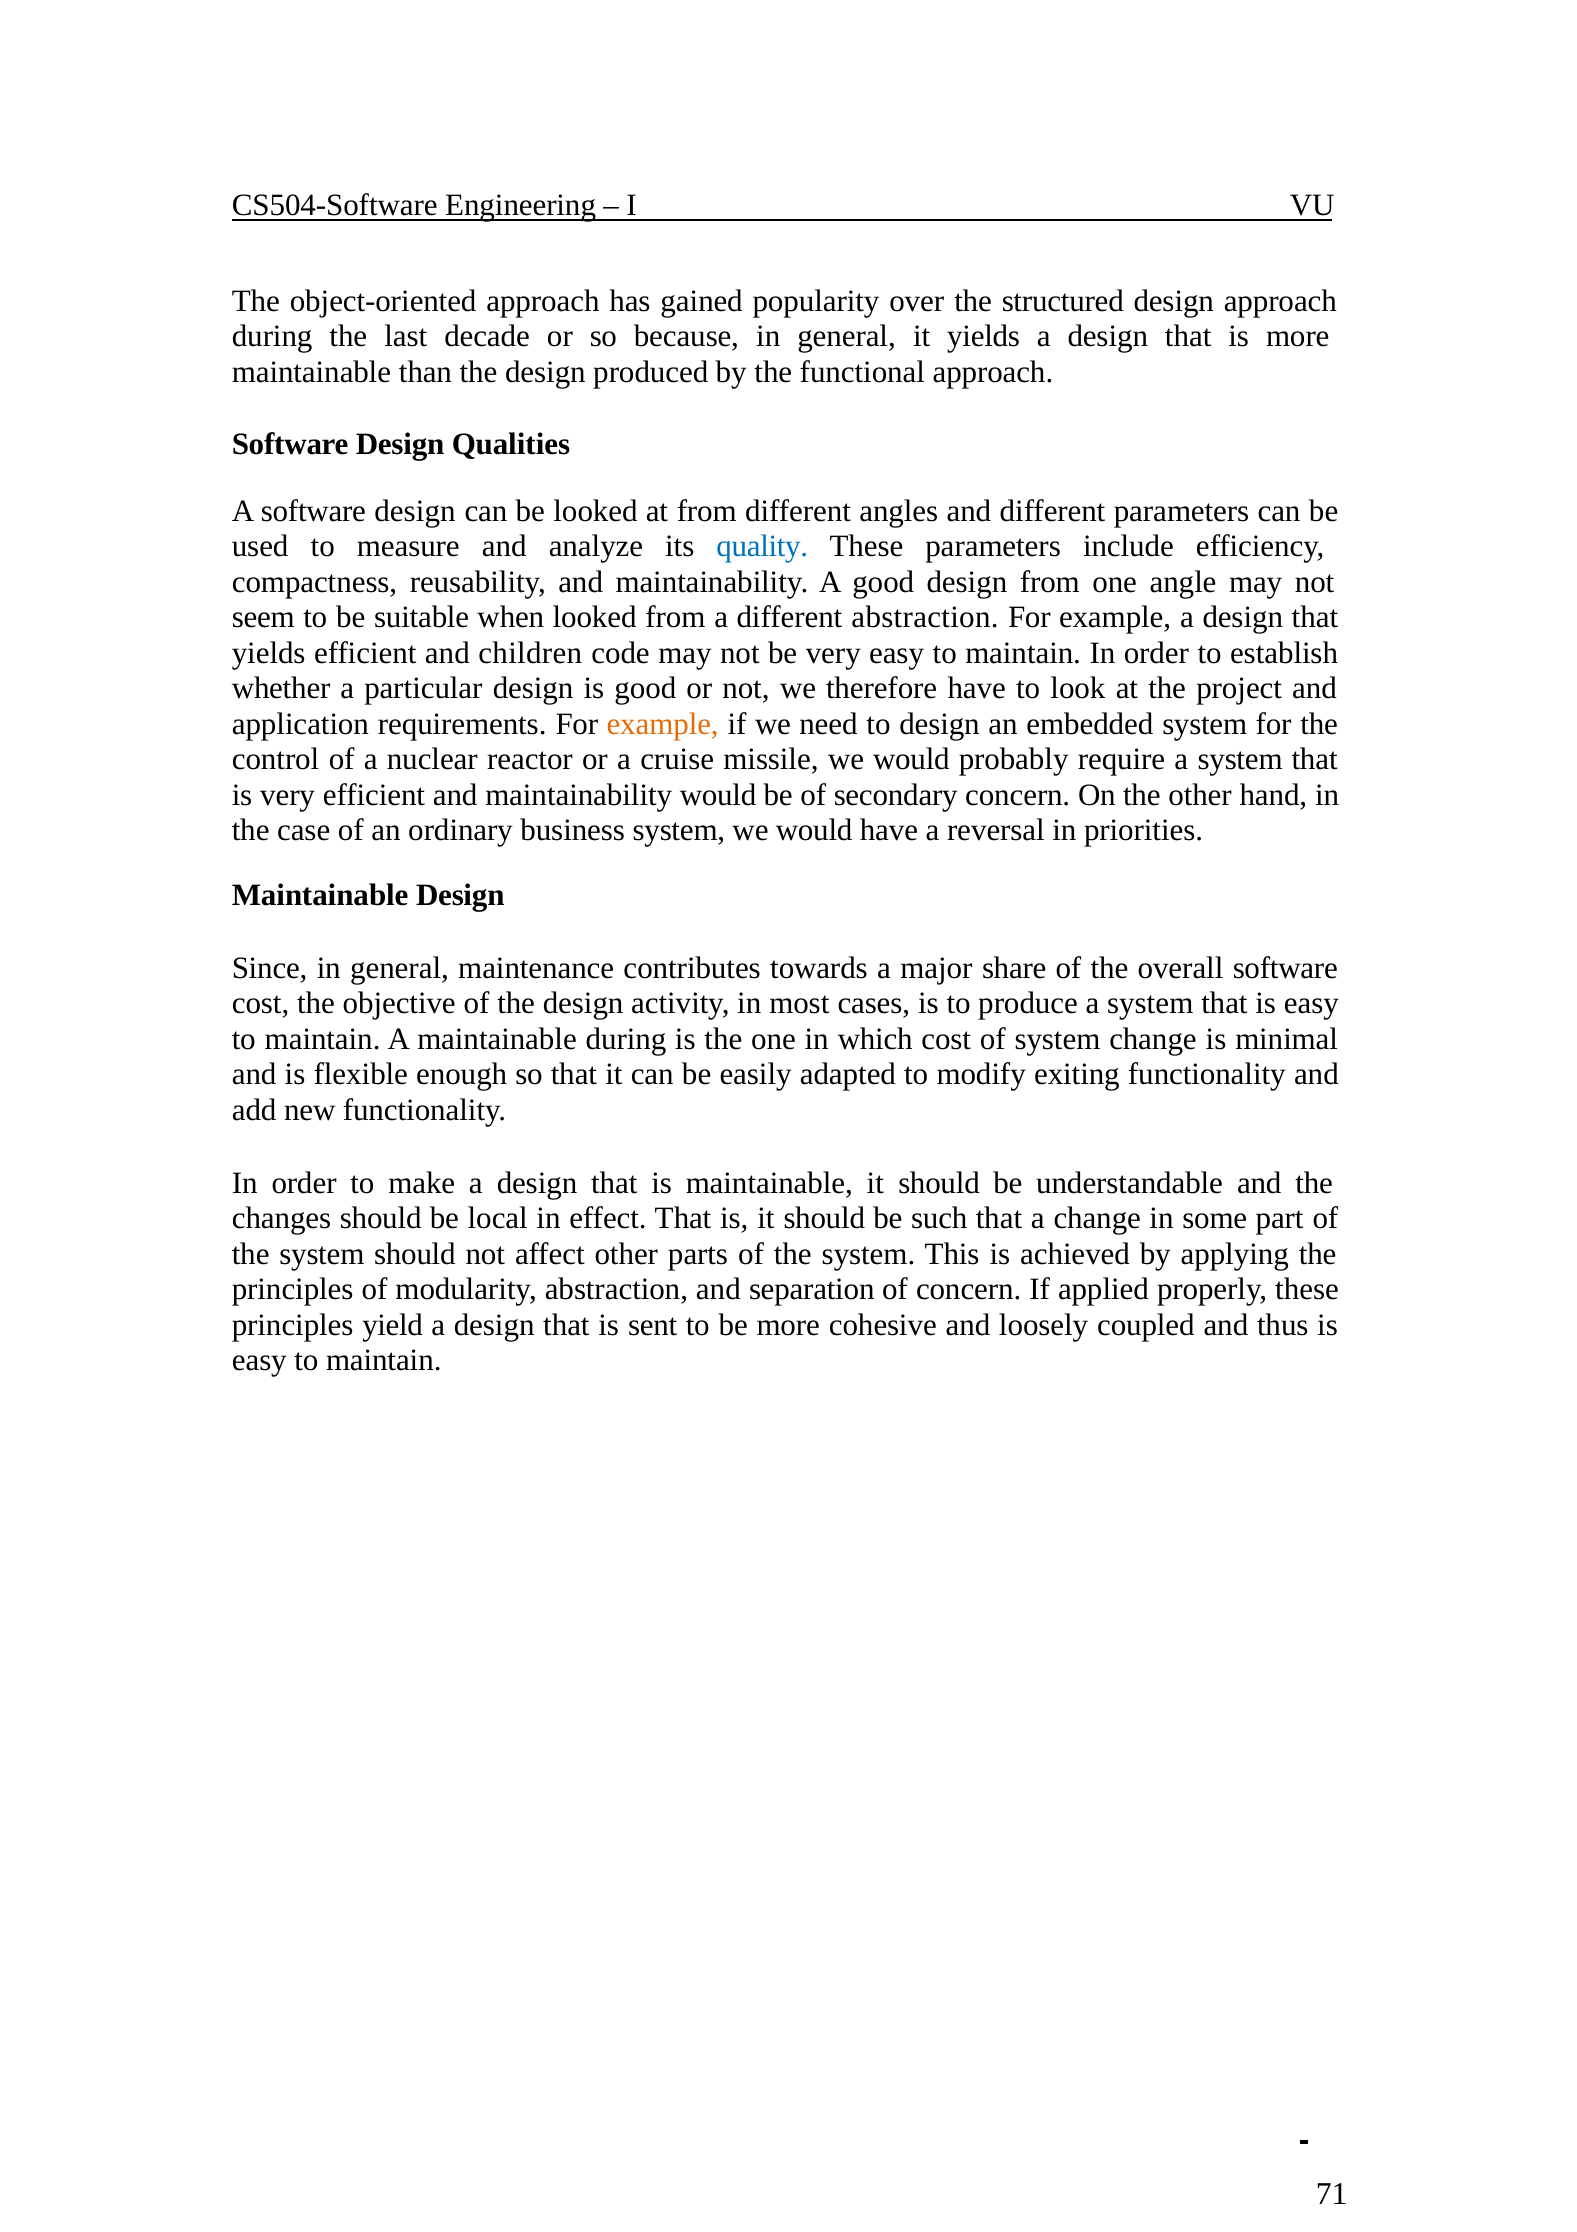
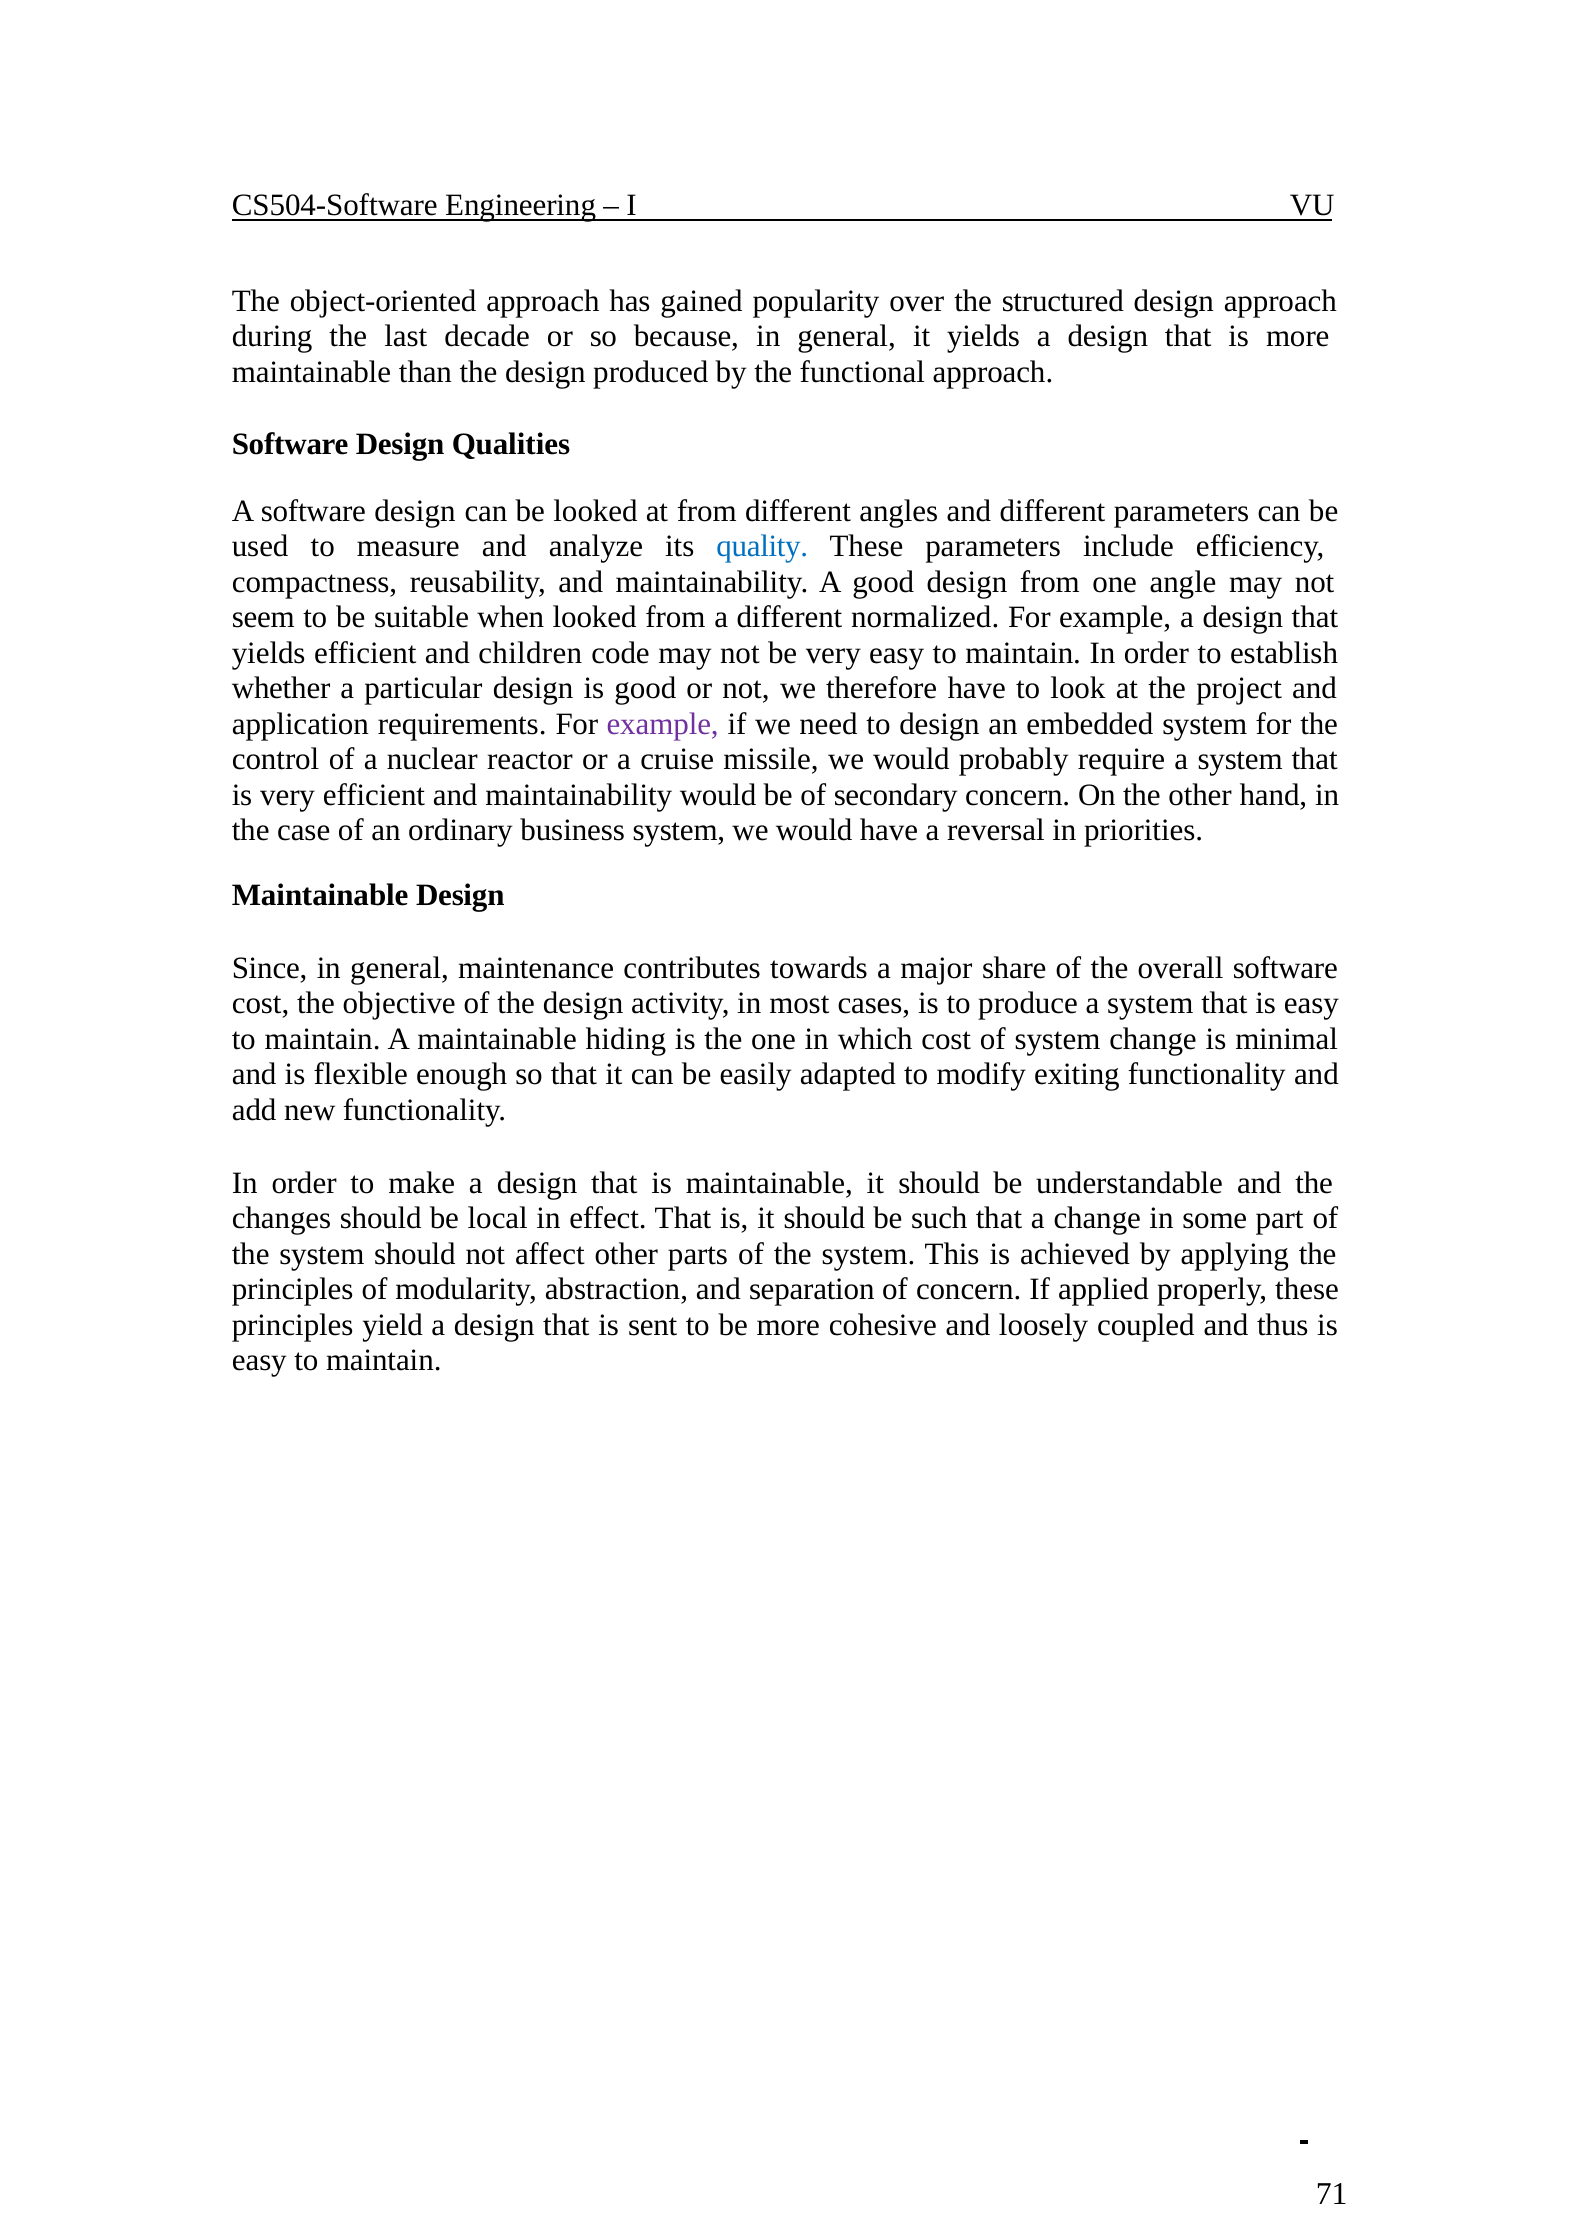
different abstraction: abstraction -> normalized (925, 617)
example colour: orange -> purple (663, 724)
maintainable during: during -> hiding (626, 1039)
